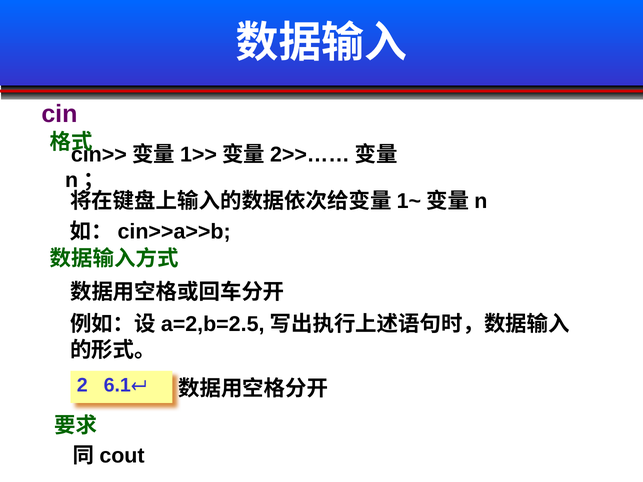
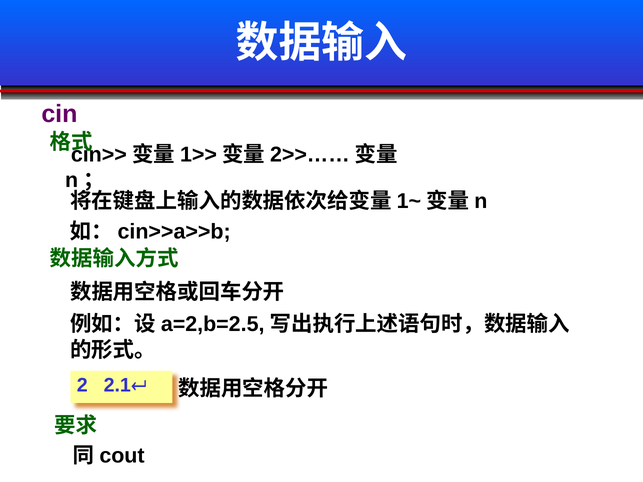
6.1: 6.1 -> 2.1 (117, 385)
